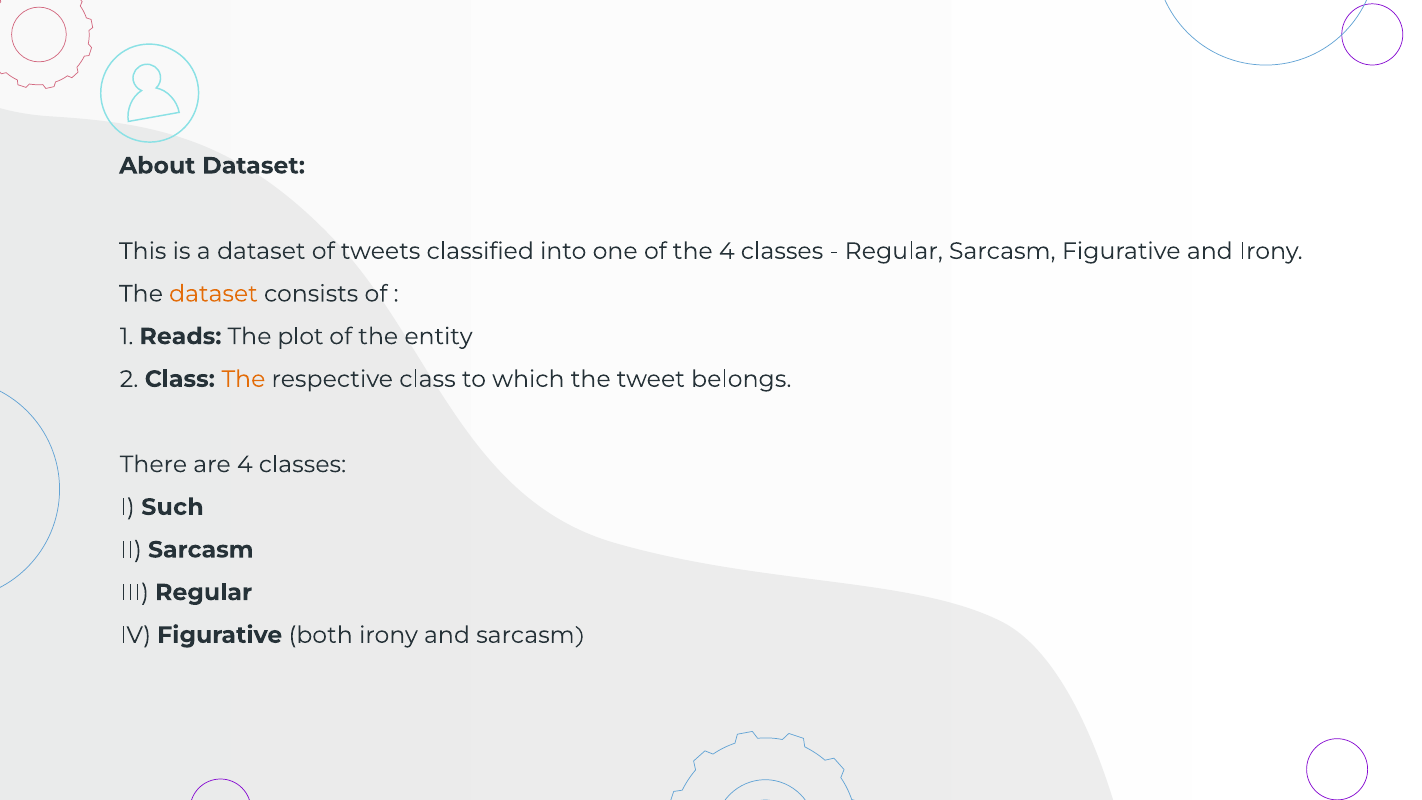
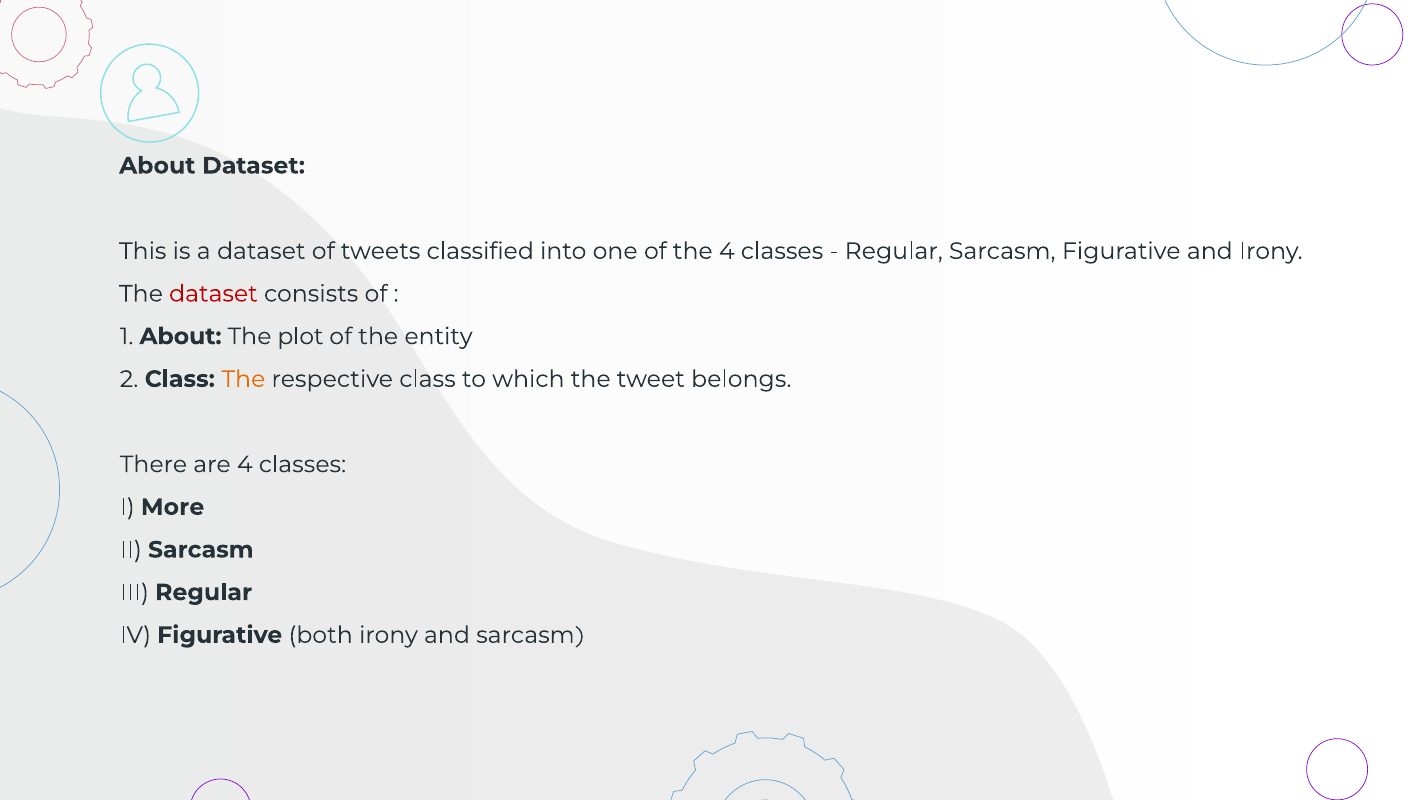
dataset colour: orange -> red (213, 294)
1 Reads: Reads -> About (181, 336)
Such: Such -> More (173, 507)
